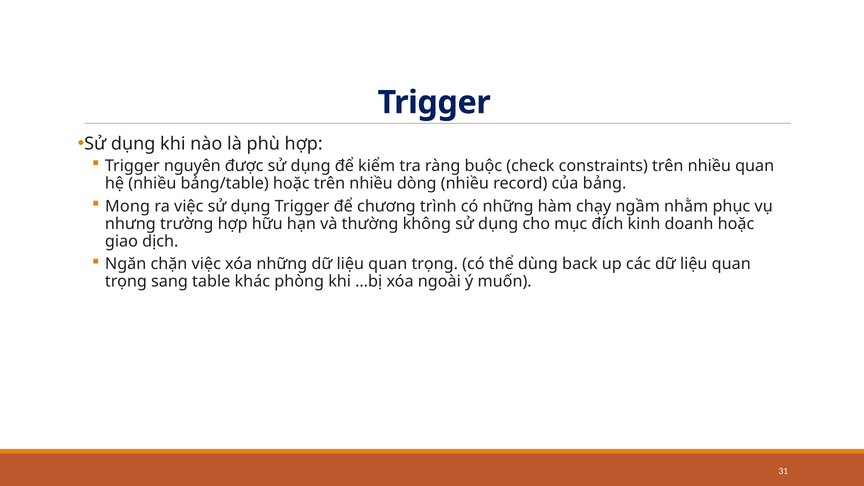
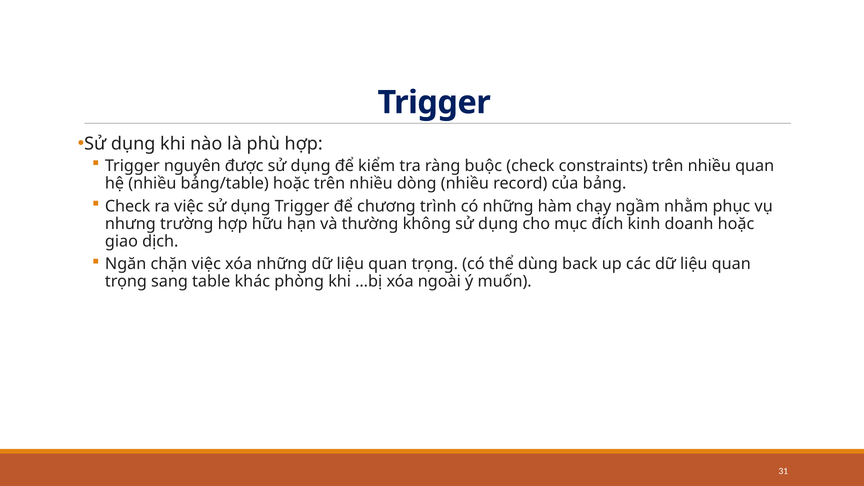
Mong: Mong -> Check (128, 206)
